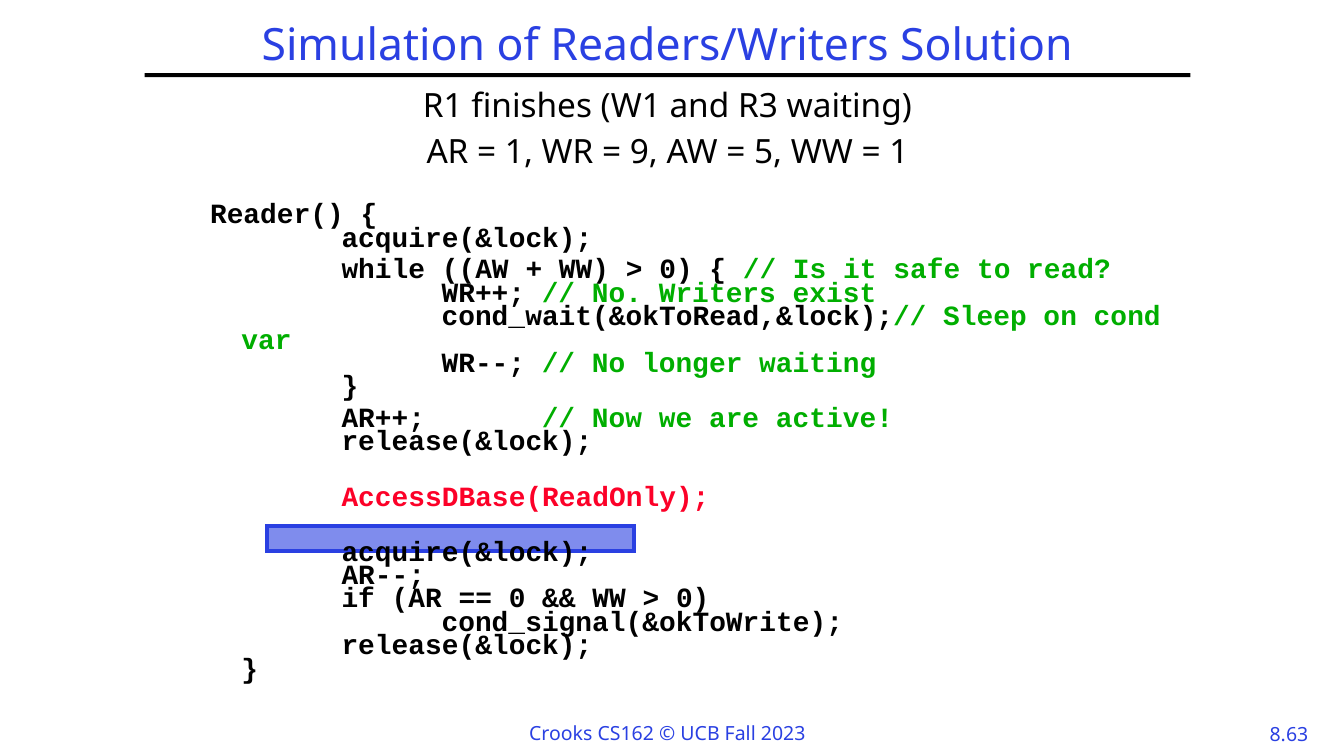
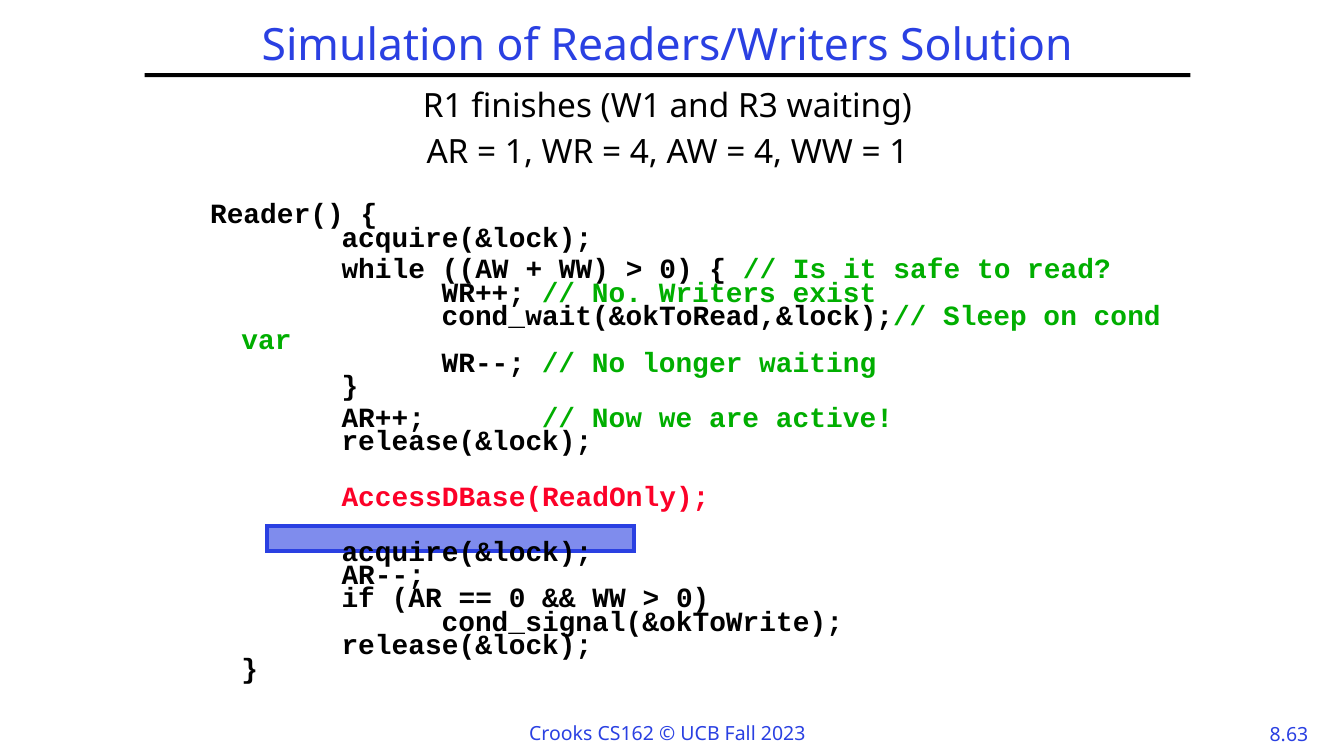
9: 9 -> 4 (644, 152)
5: 5 -> 4 (768, 152)
